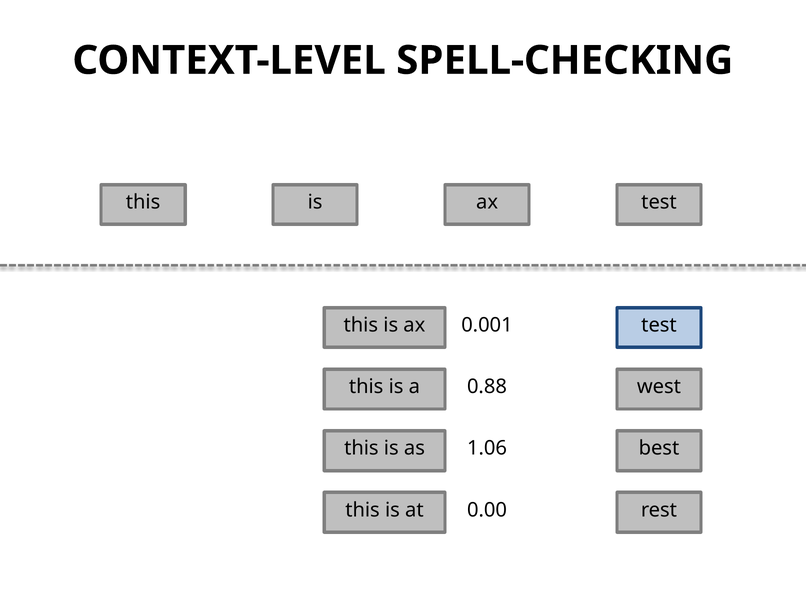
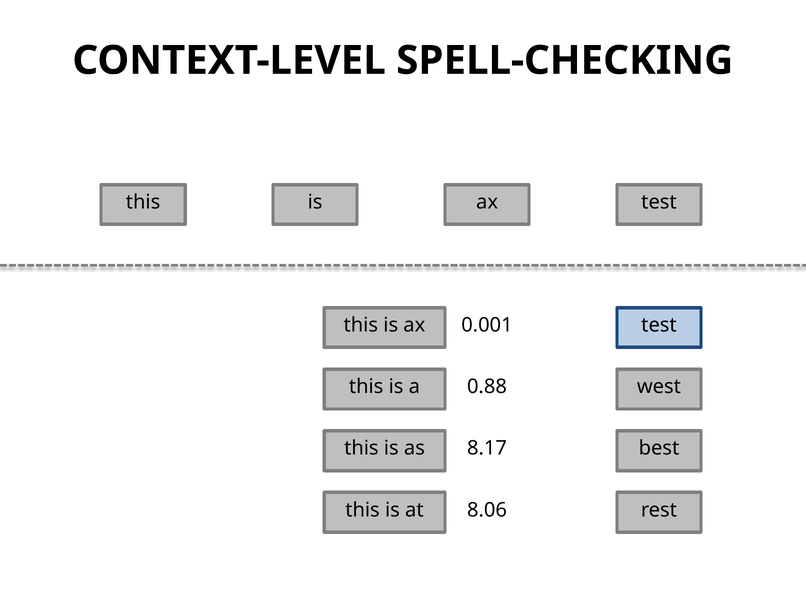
1.06: 1.06 -> 8.17 (487, 449)
0.00: 0.00 -> 8.06 (487, 510)
